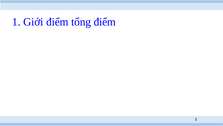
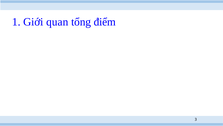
Giới điểm: điểm -> quan (57, 22)
